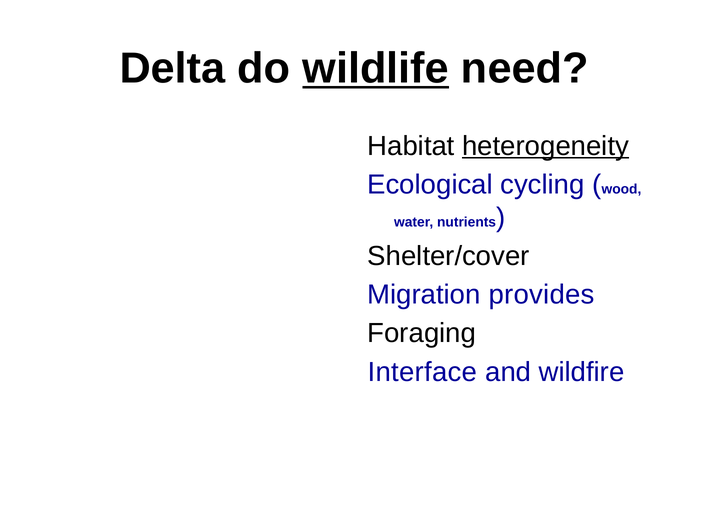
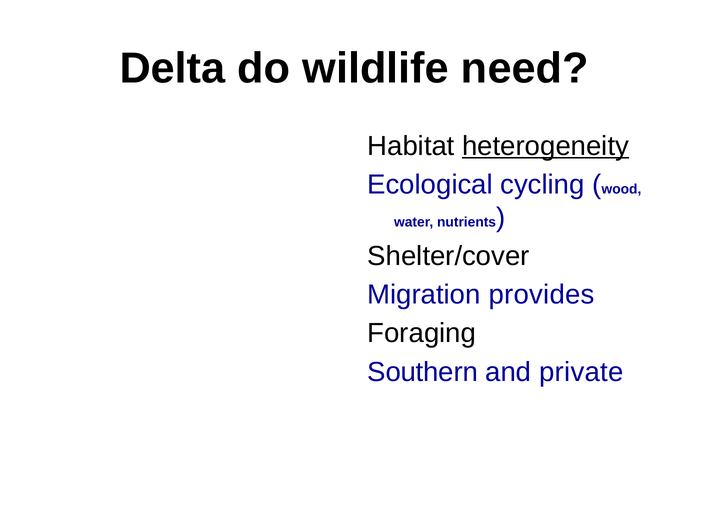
wildlife underline: present -> none (376, 69)
Interface: Interface -> Southern (423, 372)
wildfire: wildfire -> private (581, 372)
